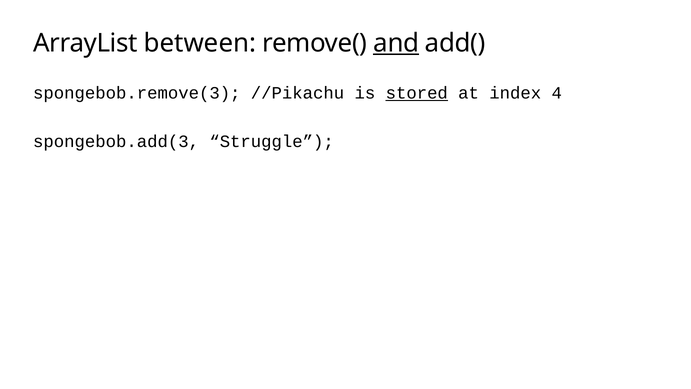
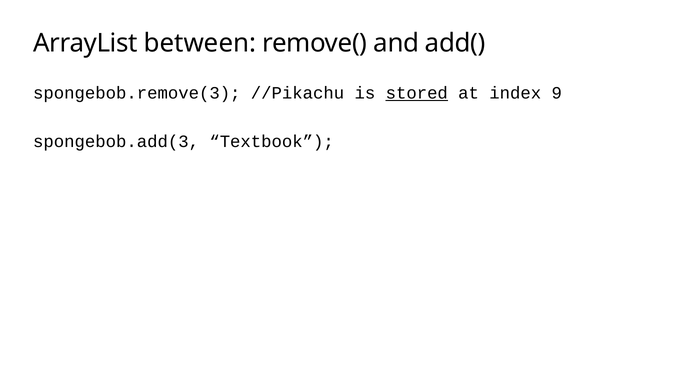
and underline: present -> none (396, 43)
4: 4 -> 9 (557, 93)
Struggle: Struggle -> Textbook (272, 141)
